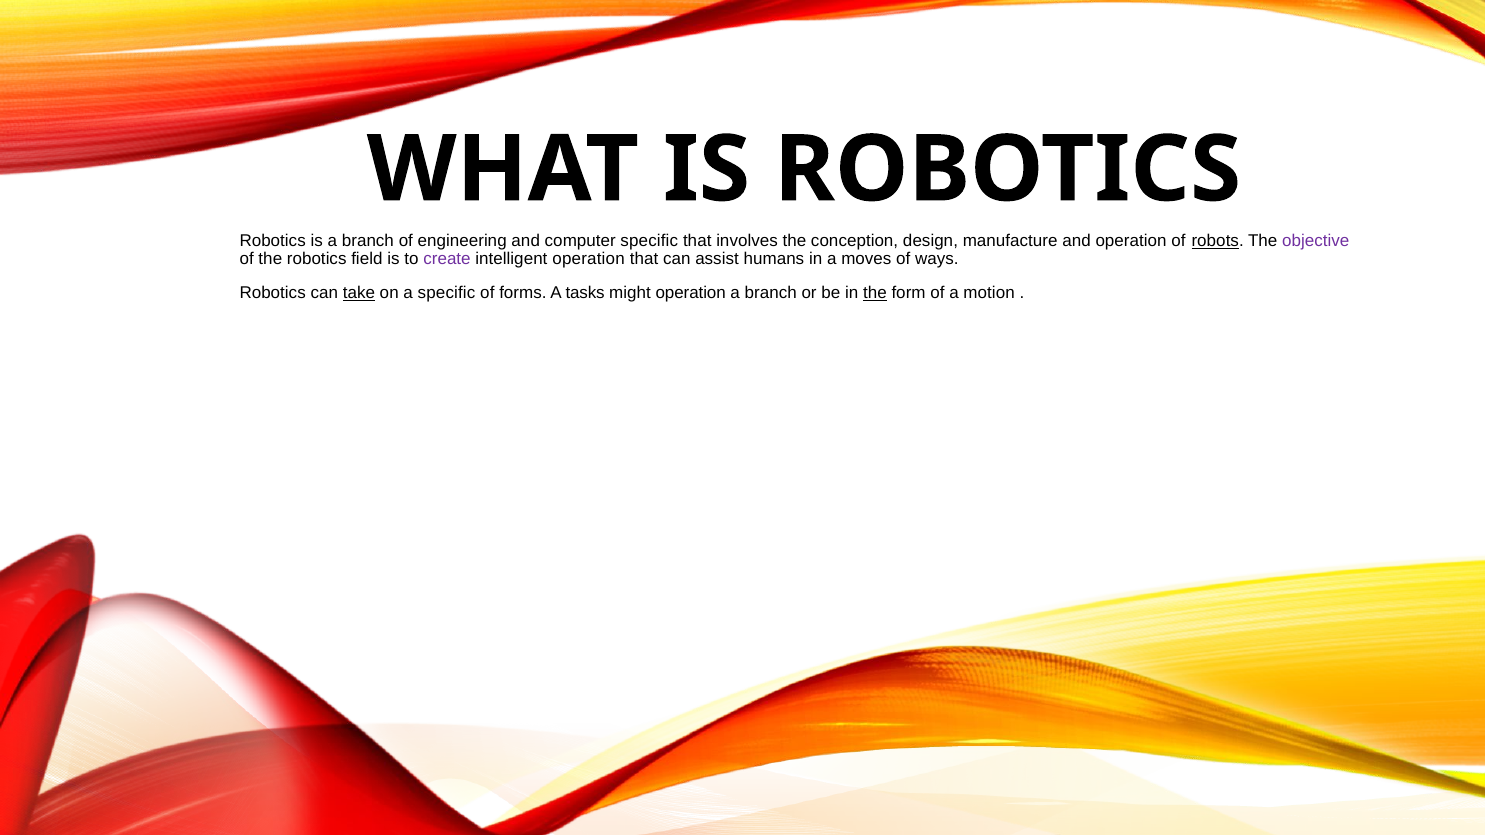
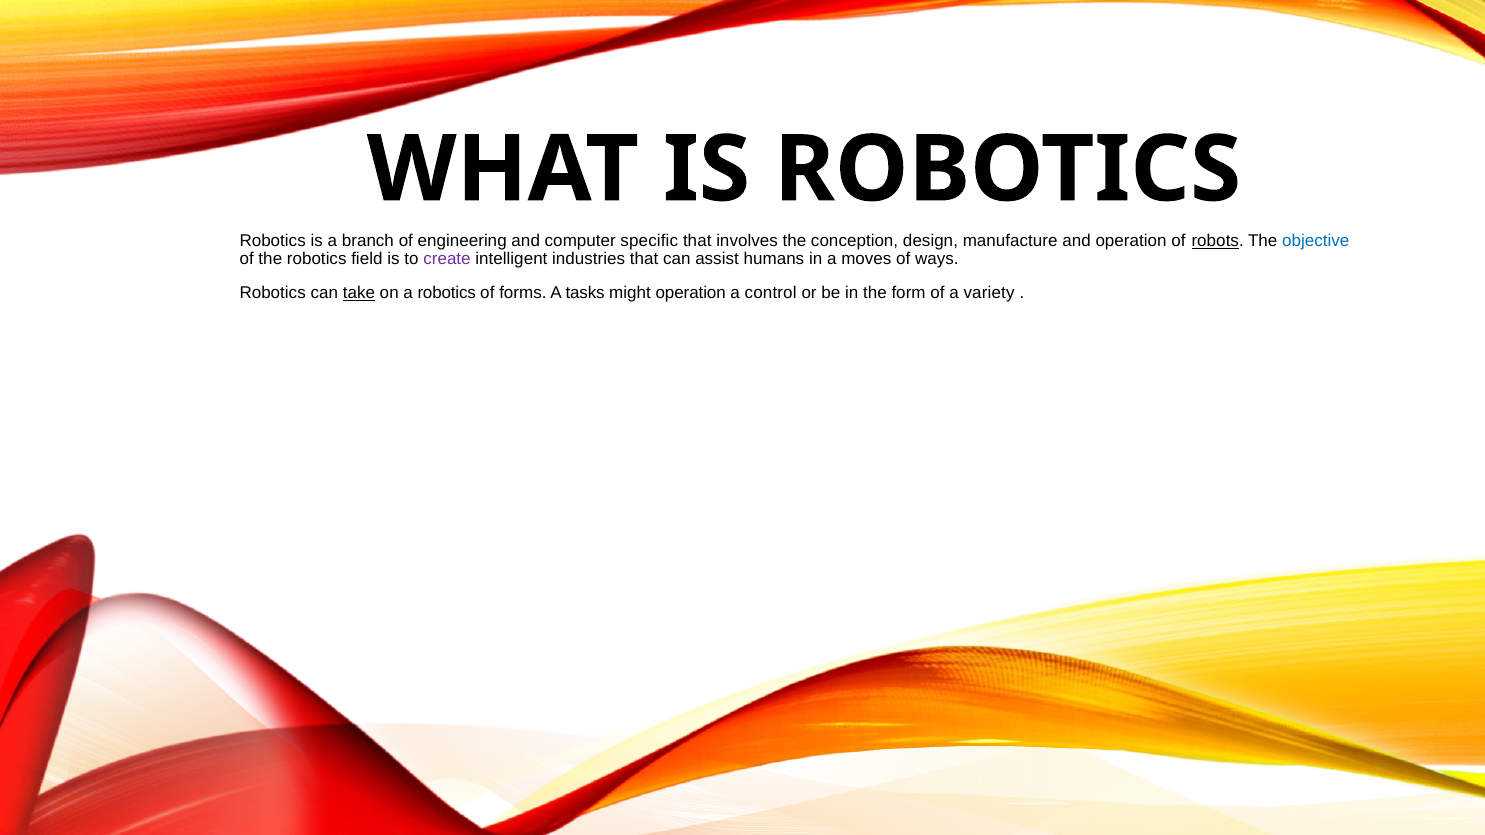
objective colour: purple -> blue (1316, 241)
intelligent operation: operation -> industries (589, 259)
a specific: specific -> robotics (447, 293)
branch: branch -> control (771, 293)
the underline: present -> none (875, 293)
motion: motion -> variety (989, 293)
